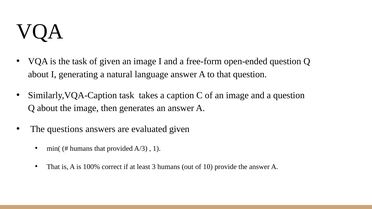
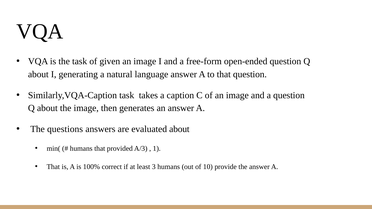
evaluated given: given -> about (179, 129)
